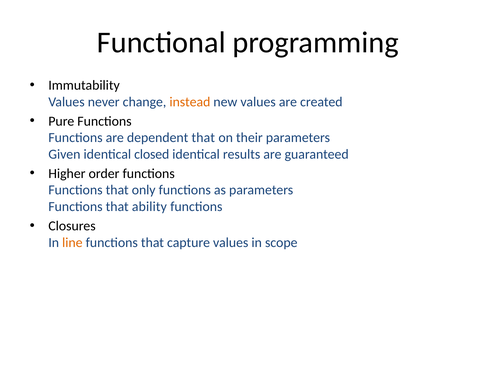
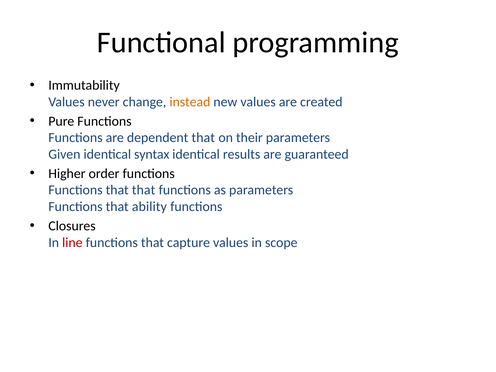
closed: closed -> syntax (152, 154)
that only: only -> that (144, 190)
line colour: orange -> red (72, 242)
